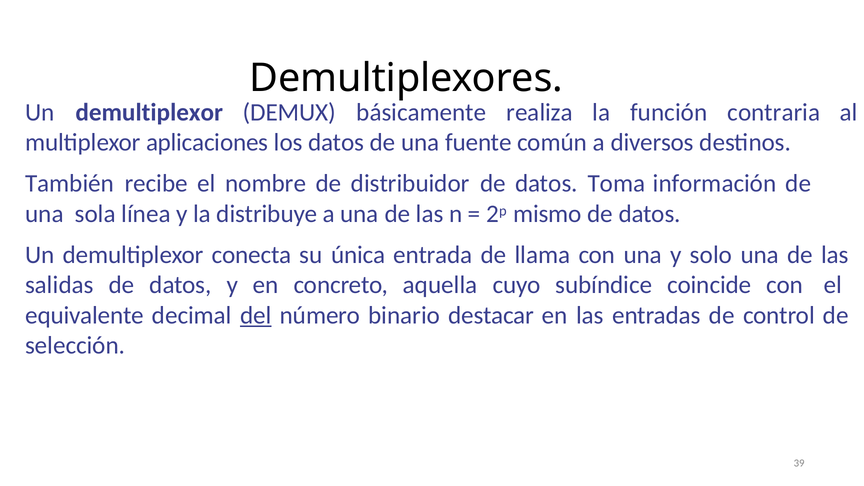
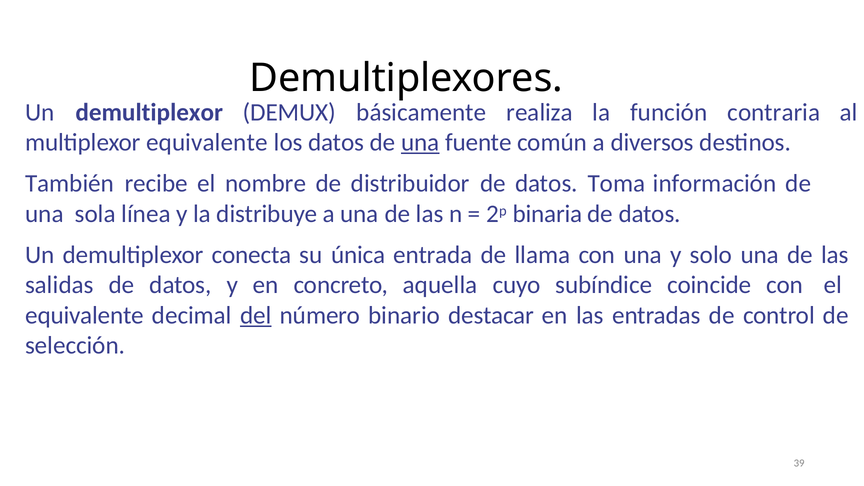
multiplexor aplicaciones: aplicaciones -> equivalente (207, 143)
una underline: none -> present (420, 143)
mismo: mismo -> binaria (547, 214)
